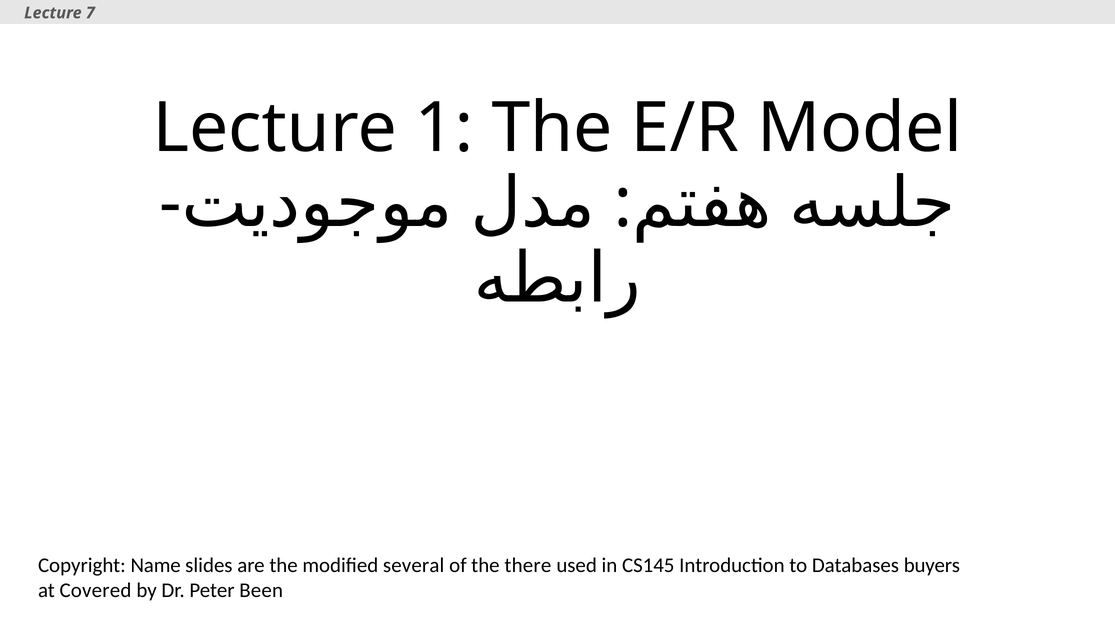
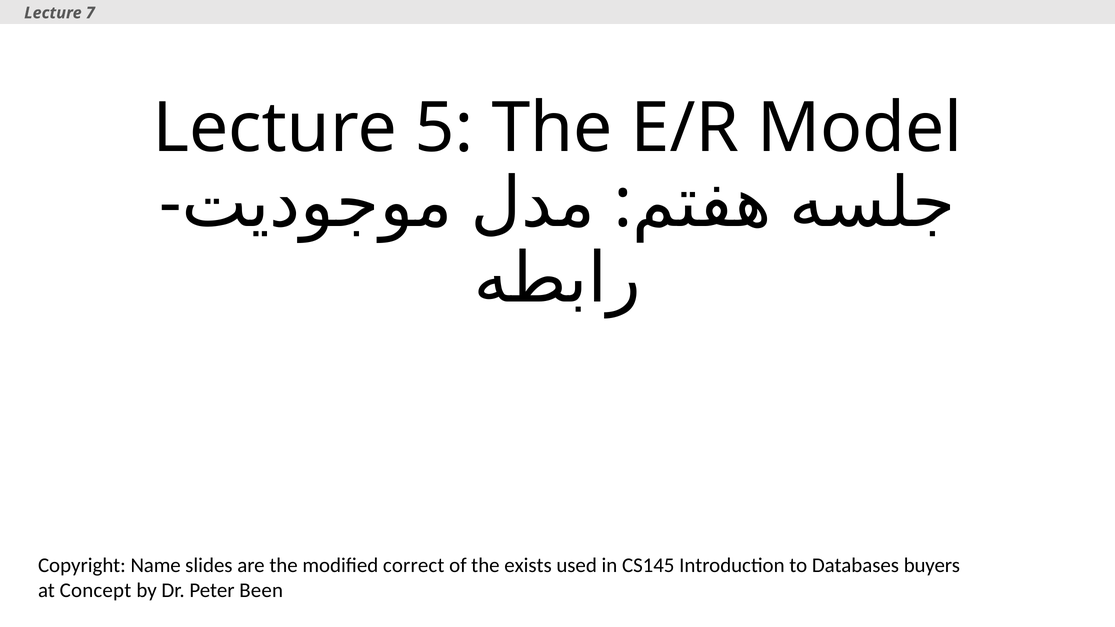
1: 1 -> 5 (444, 128)
several: several -> correct (414, 565)
there: there -> exists (528, 565)
Covered: Covered -> Concept (95, 591)
